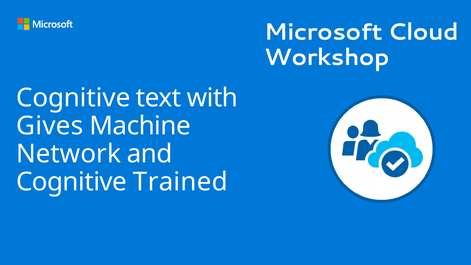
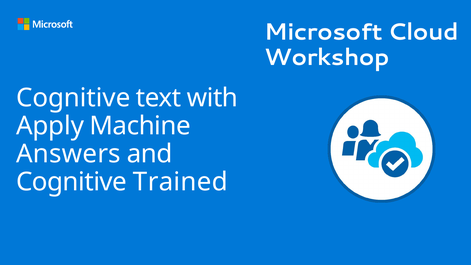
Gives: Gives -> Apply (50, 126)
Network: Network -> Answers (68, 154)
